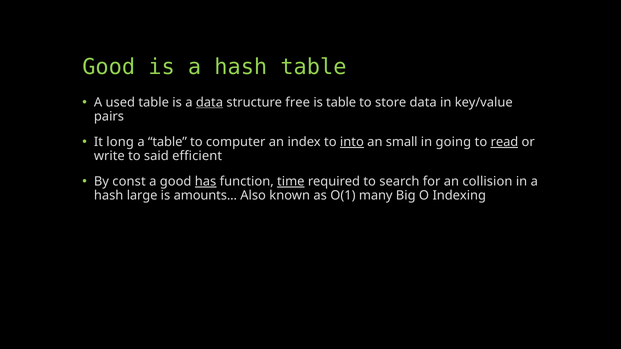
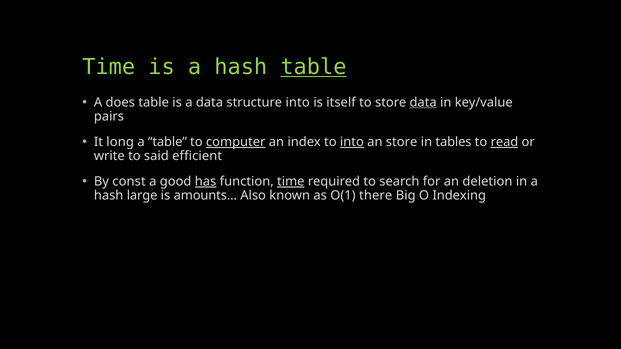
Good: Good -> Time (109, 67)
table underline: none -> present (313, 67)
used: used -> does (120, 102)
data underline: present -> none (209, 102)
structure free: free -> into (298, 102)
is table: table -> itself (341, 102)
data underline: none -> present (423, 102)
computer underline: none -> present (236, 142)
an small: small -> store (402, 142)
going: going -> tables (454, 142)
collision: collision -> deletion (487, 182)
many: many -> there (376, 196)
